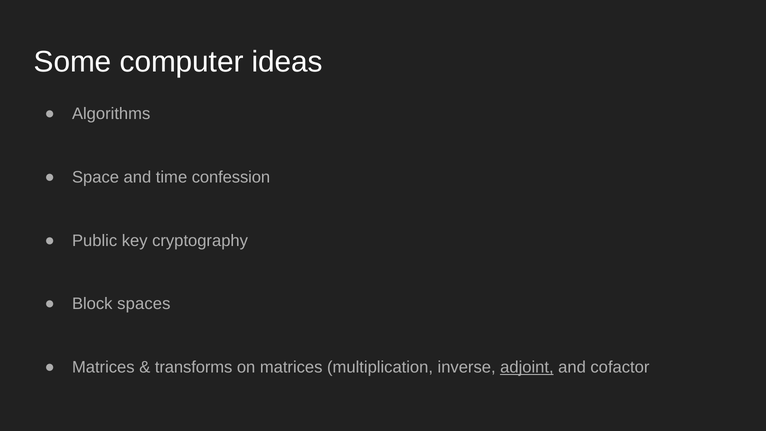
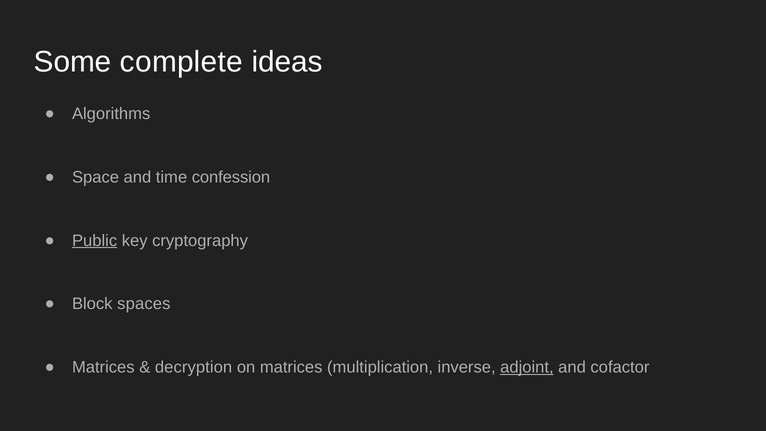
computer: computer -> complete (181, 62)
Public underline: none -> present (95, 241)
transforms: transforms -> decryption (194, 367)
